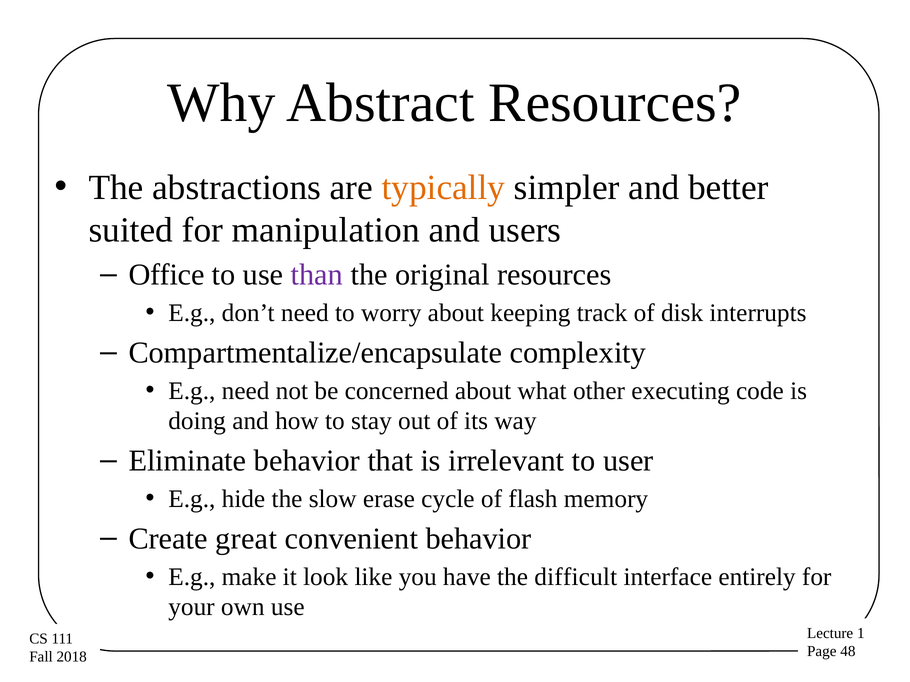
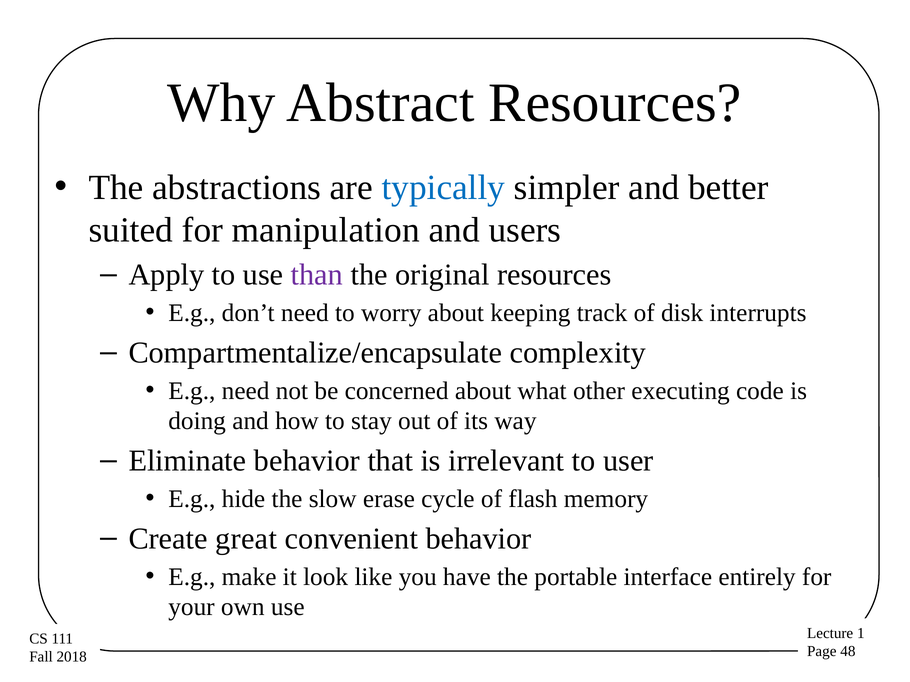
typically colour: orange -> blue (443, 188)
Office: Office -> Apply (166, 275)
difficult: difficult -> portable (576, 577)
